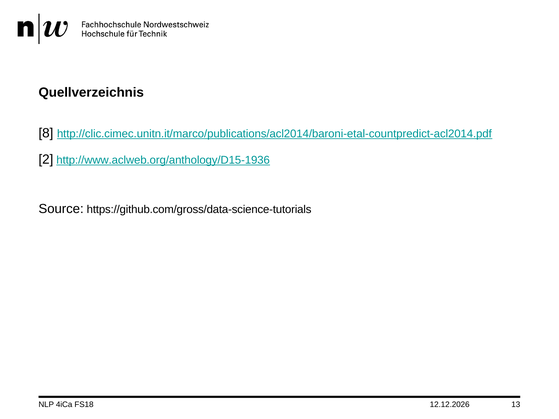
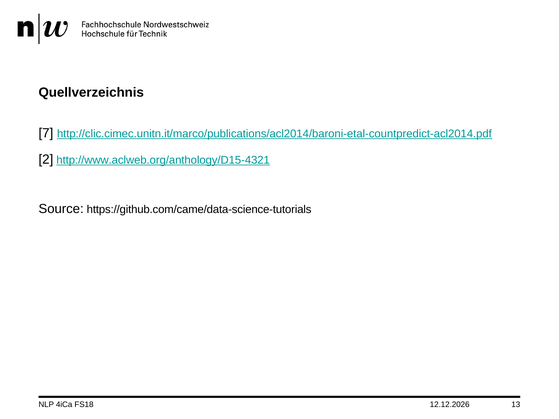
8: 8 -> 7 (46, 133)
http://www.aclweb.org/anthology/D15-1936: http://www.aclweb.org/anthology/D15-1936 -> http://www.aclweb.org/anthology/D15-4321 (163, 160)
https://github.com/gross/data-science-tutorials: https://github.com/gross/data-science-tutorials -> https://github.com/came/data-science-tutorials (199, 210)
